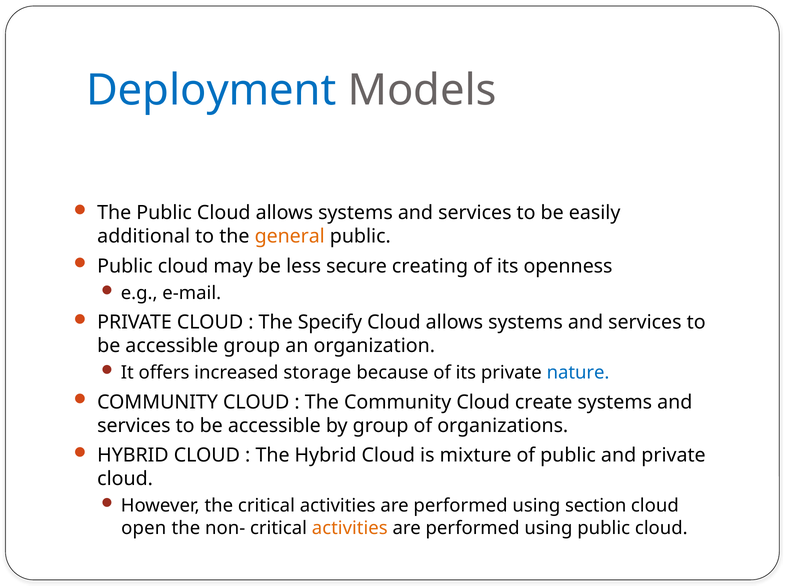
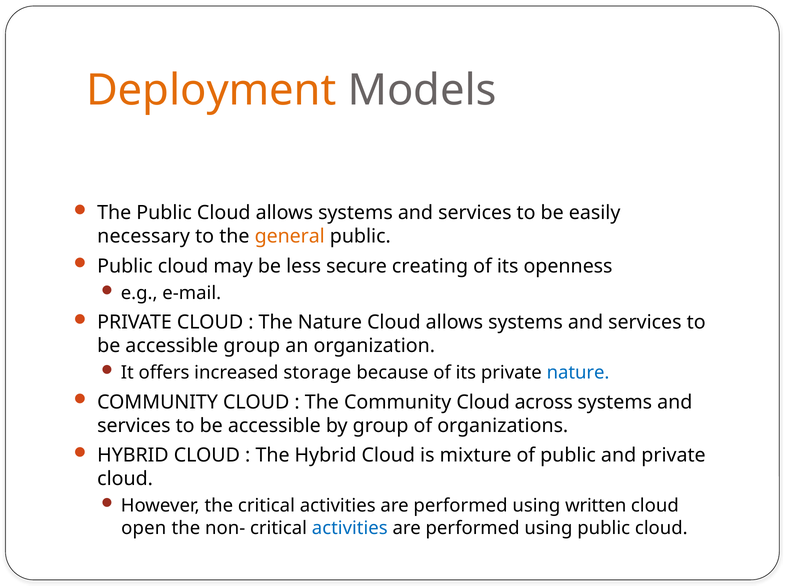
Deployment colour: blue -> orange (211, 91)
additional: additional -> necessary (144, 237)
The Specify: Specify -> Nature (330, 323)
create: create -> across (544, 403)
section: section -> written (596, 506)
activities colour: orange -> blue (350, 529)
